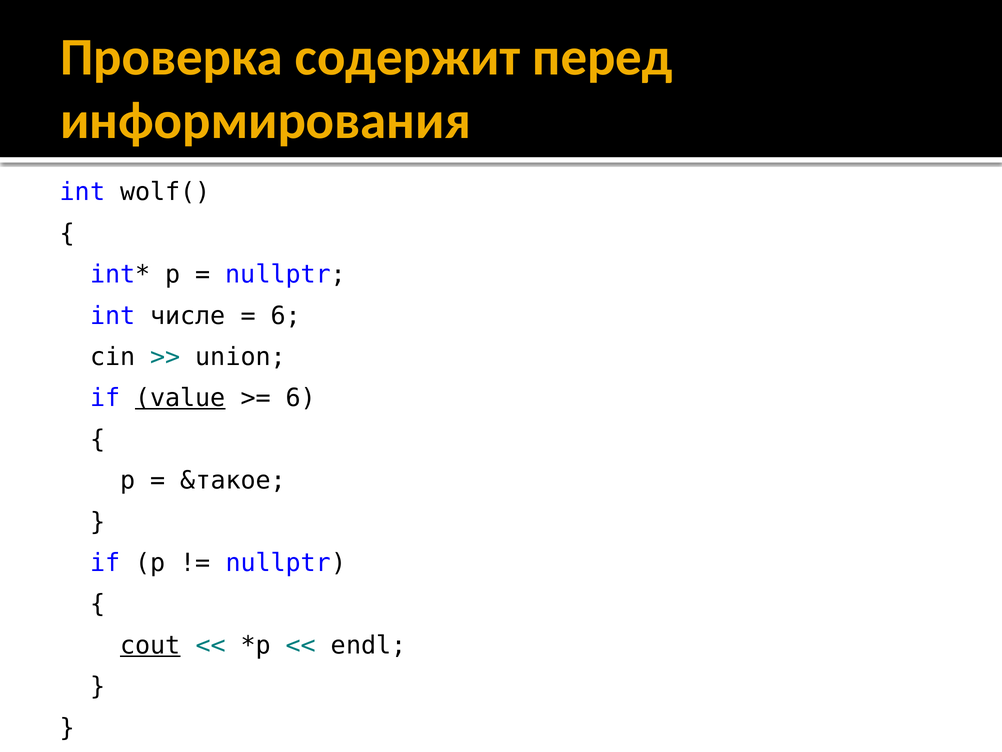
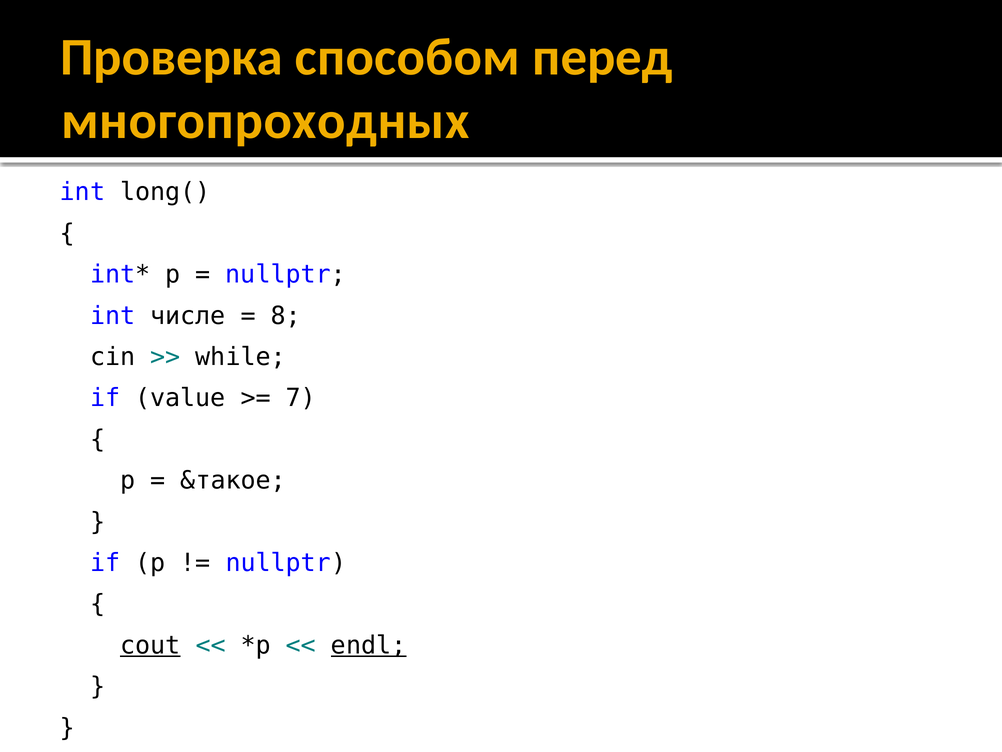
содержит: содержит -> способом (408, 57)
информирования: информирования -> многопроходных (265, 121)
wolf(: wolf( -> long( (165, 192)
6: 6 -> 8 (286, 316)
union: union -> while (241, 357)
value underline: present -> none (180, 398)
6: 6 -> 7 (301, 398)
endl underline: none -> present (369, 645)
